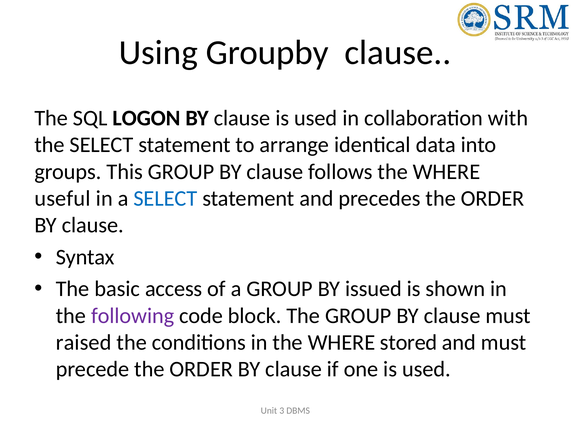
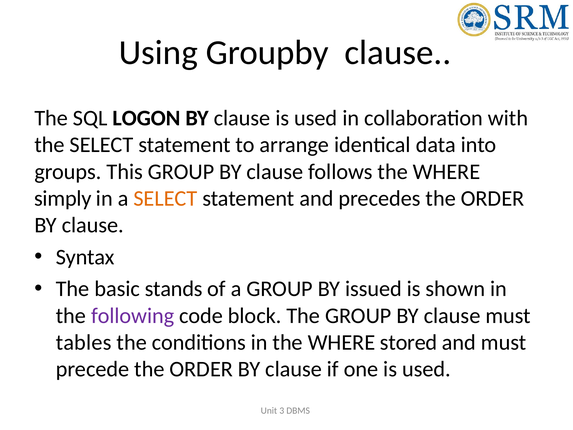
useful: useful -> simply (63, 198)
SELECT colour: blue -> orange (165, 198)
access: access -> stands (174, 289)
raised: raised -> tables (84, 342)
